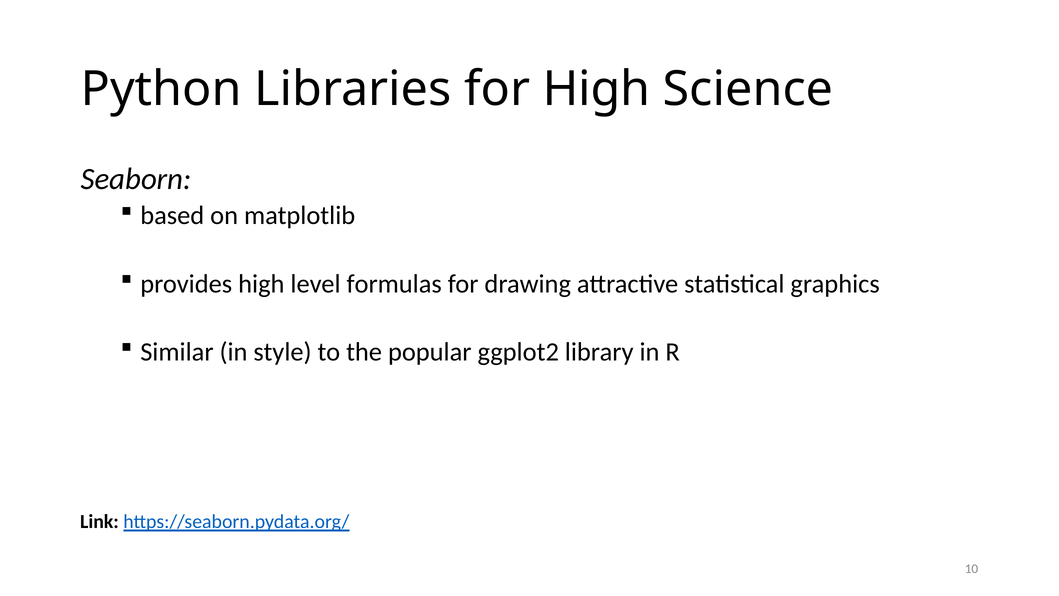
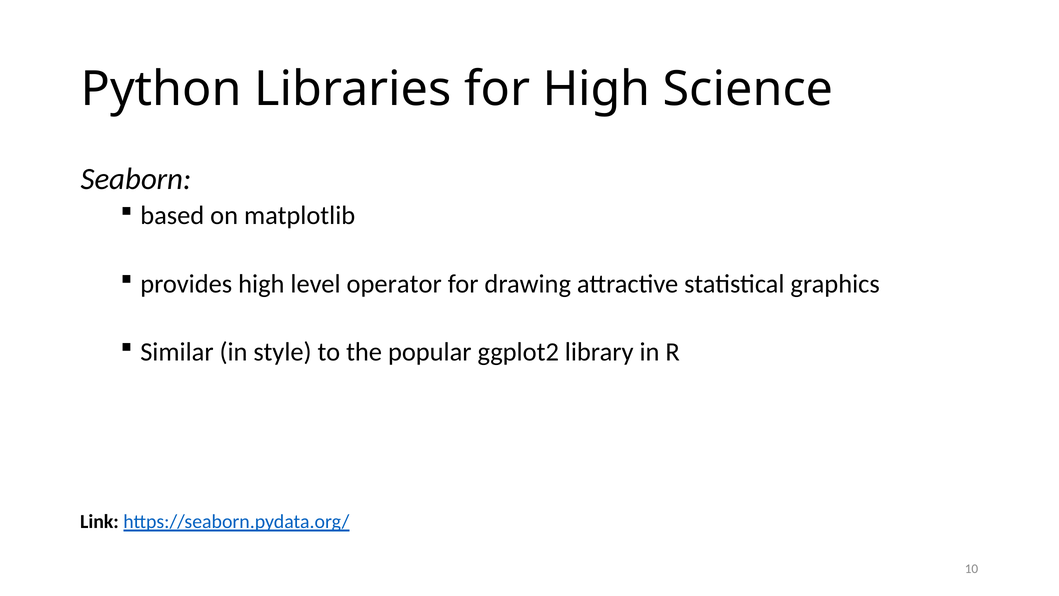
formulas: formulas -> operator (394, 284)
